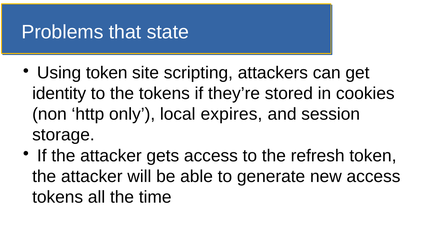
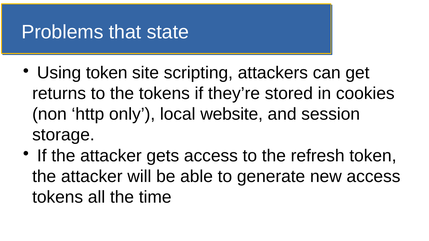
identity: identity -> returns (59, 94)
expires: expires -> website (232, 114)
